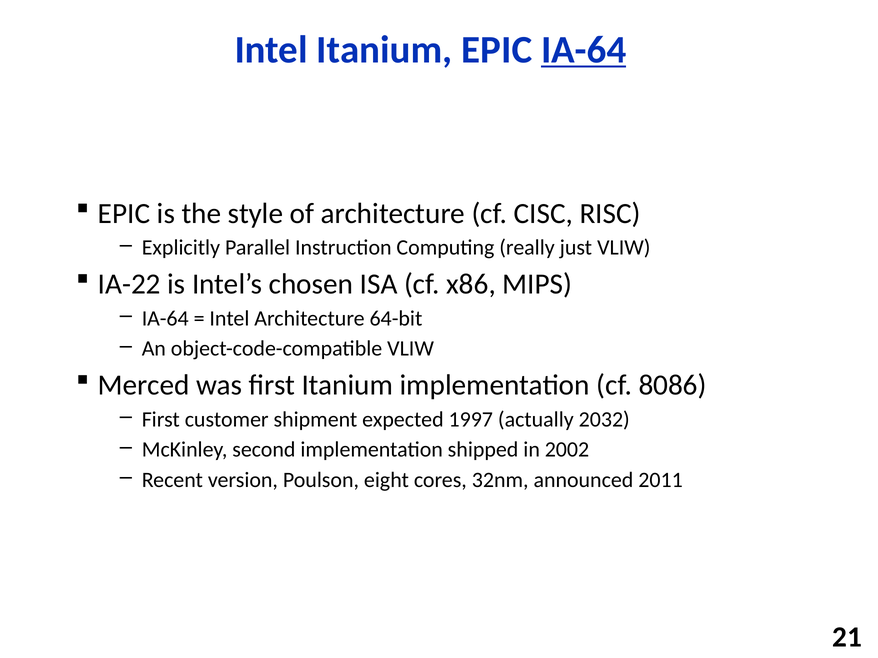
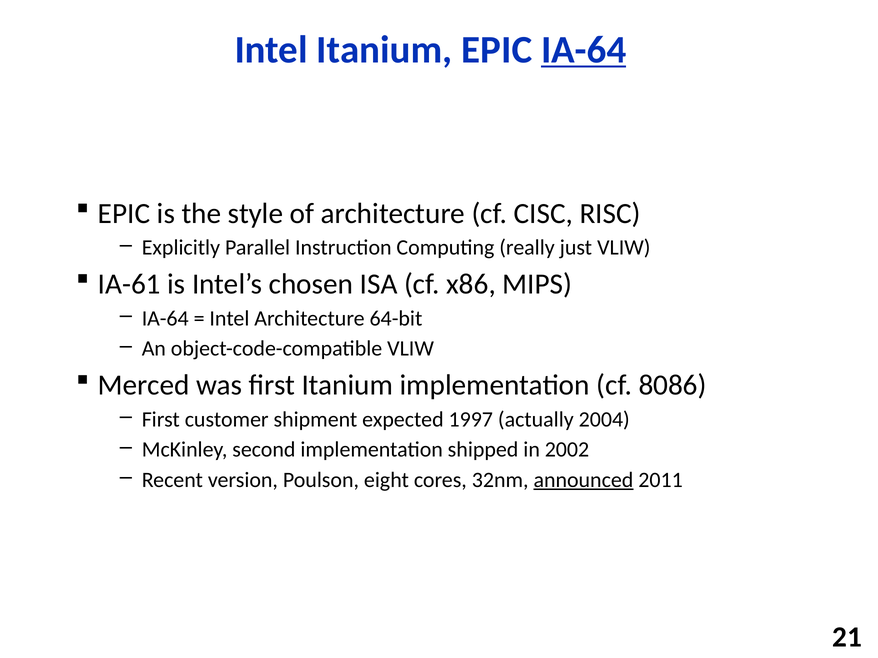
IA-22: IA-22 -> IA-61 (129, 284)
2032: 2032 -> 2004 (604, 420)
announced underline: none -> present (583, 480)
